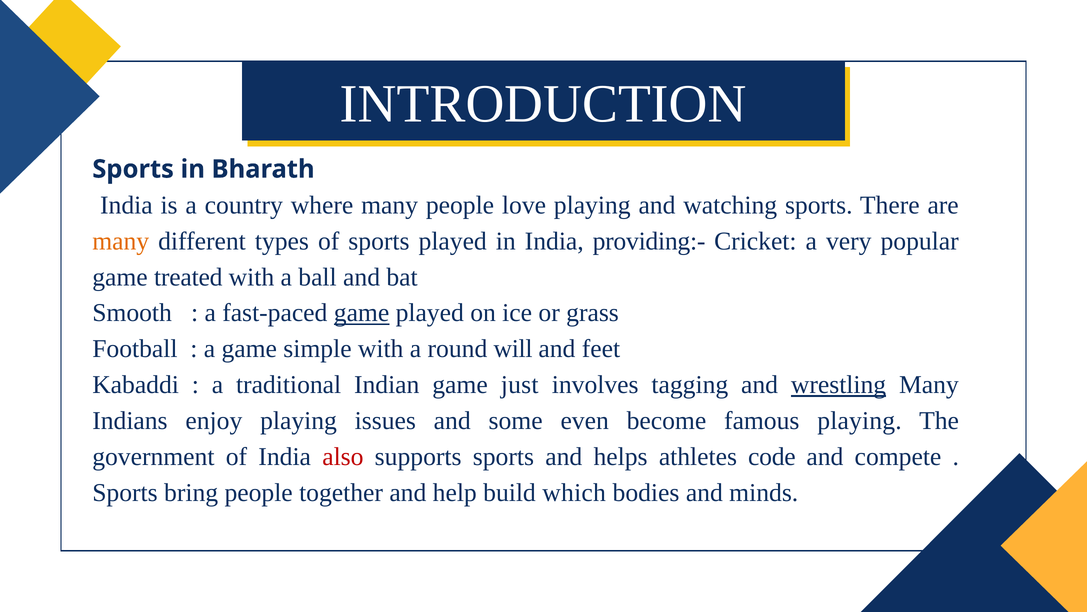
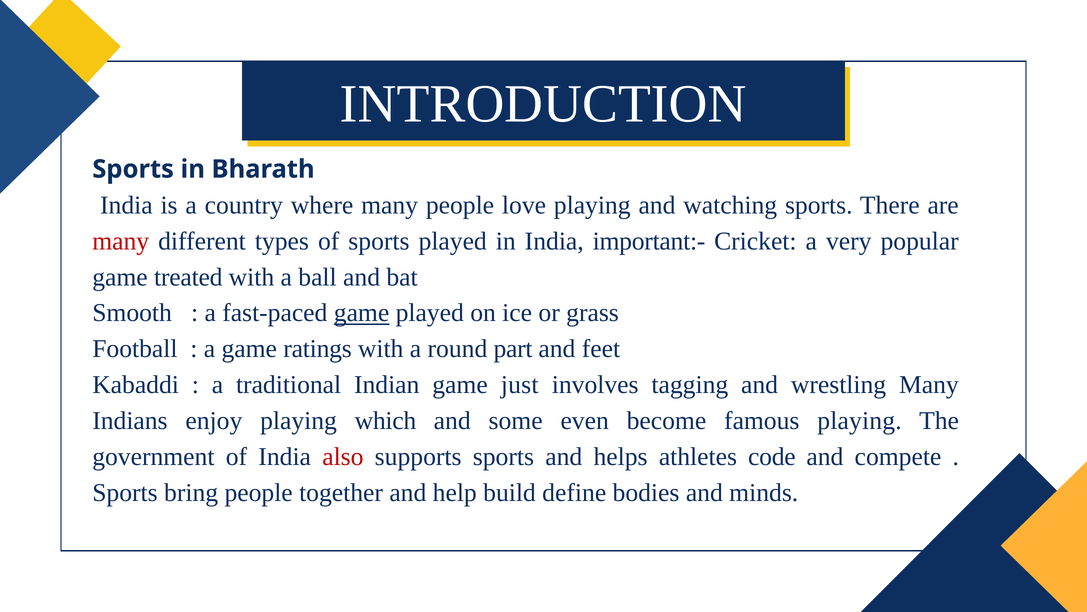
many colour: orange -> red (121, 241)
providing:-: providing:- -> important:- (649, 241)
simple: simple -> ratings (318, 349)
will: will -> part (513, 349)
wrestling underline: present -> none (839, 385)
issues: issues -> which (385, 421)
which: which -> define (574, 492)
